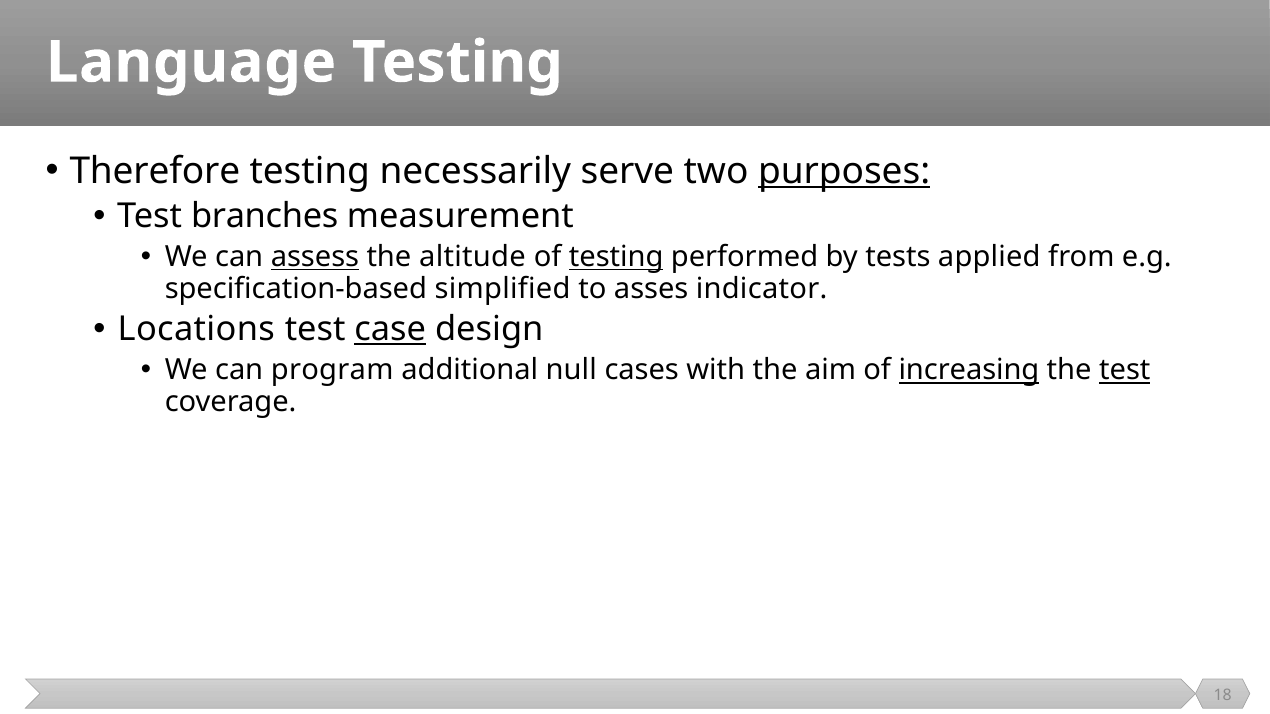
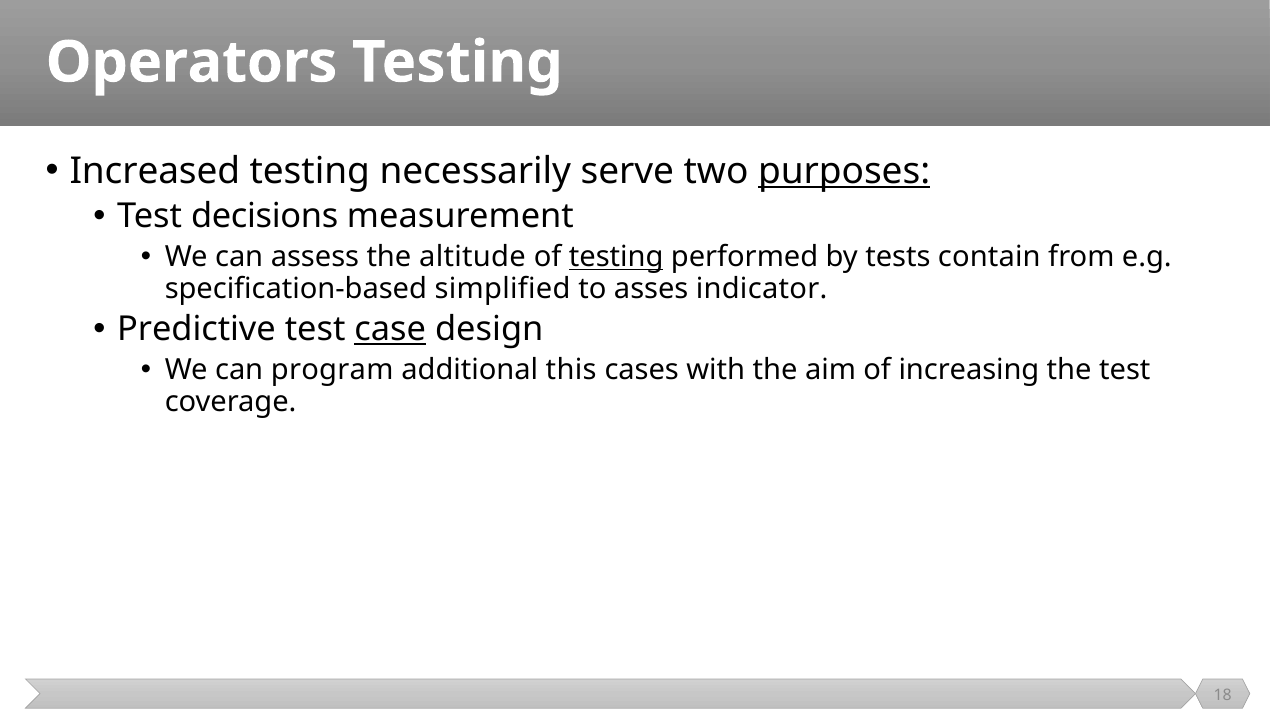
Language: Language -> Operators (192, 63)
Therefore: Therefore -> Increased (155, 171)
branches: branches -> decisions (265, 216)
assess underline: present -> none (315, 257)
applied: applied -> contain (989, 257)
Locations: Locations -> Predictive (196, 329)
null: null -> this (571, 370)
increasing underline: present -> none (969, 370)
test underline: present -> none (1125, 370)
